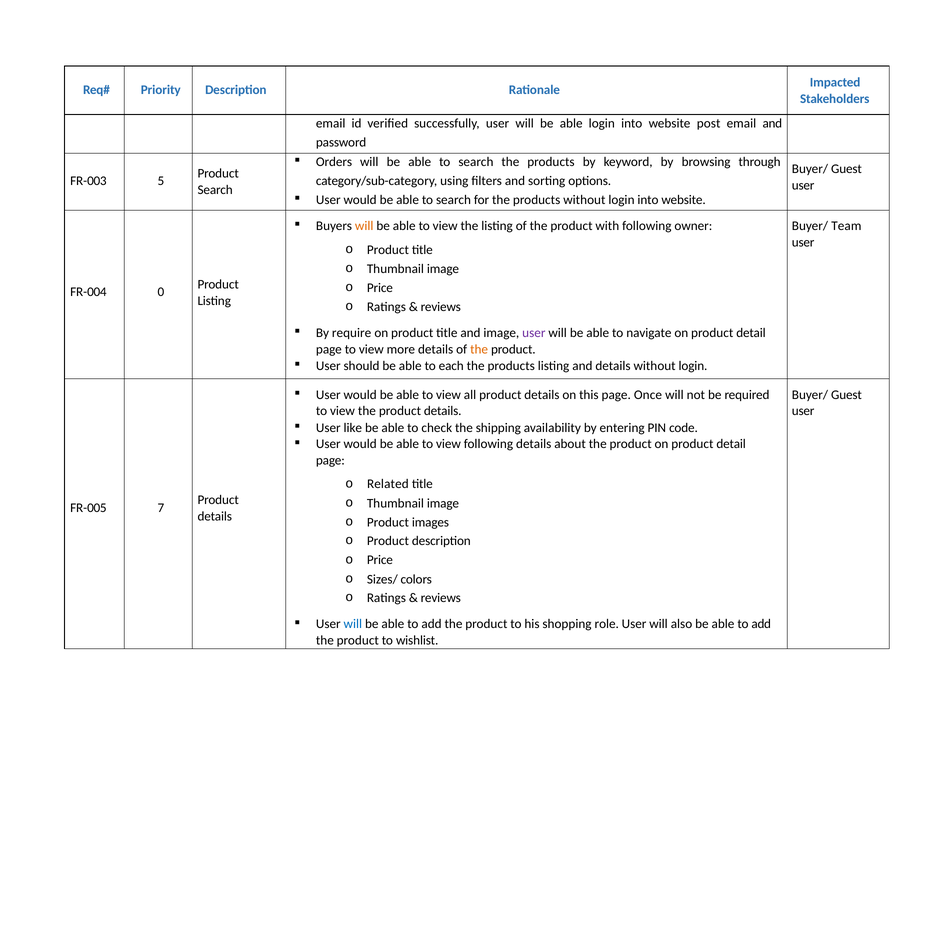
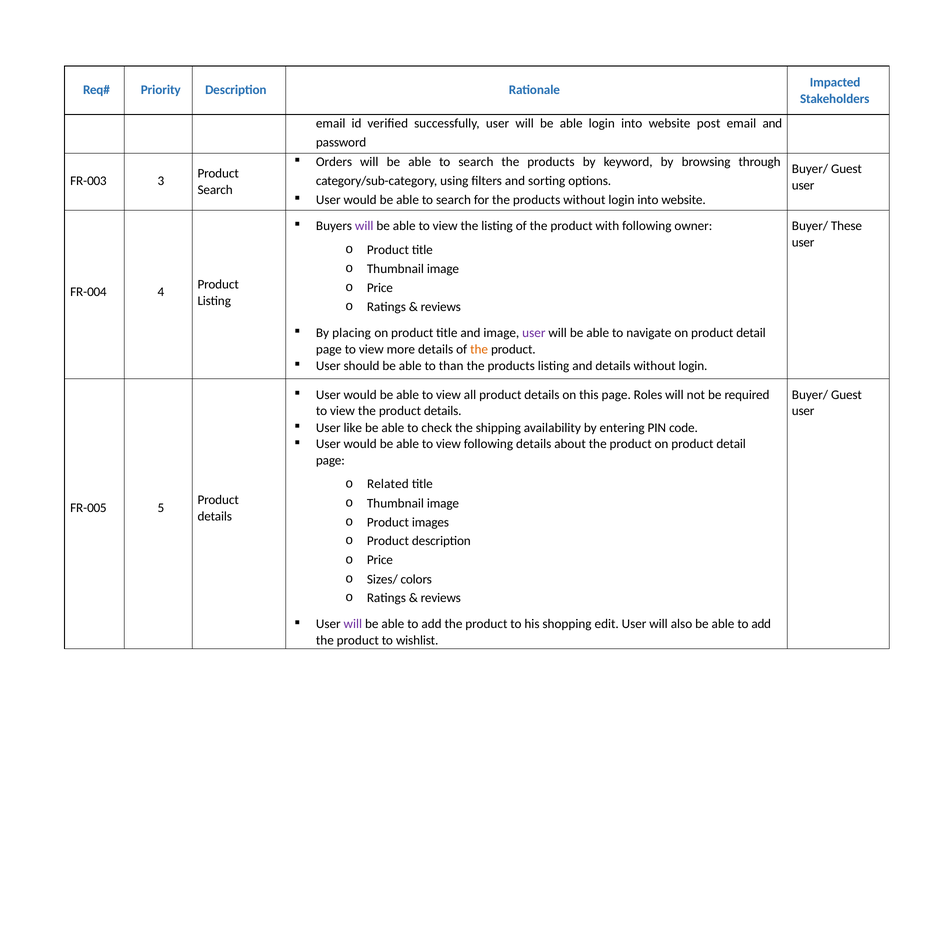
5: 5 -> 3 (161, 181)
will colour: orange -> purple (364, 226)
Team: Team -> These (846, 226)
0: 0 -> 4 (161, 292)
require: require -> placing (352, 333)
each: each -> than (451, 366)
Once: Once -> Roles (648, 395)
7: 7 -> 5 (161, 508)
will colour: blue -> purple (353, 624)
role: role -> edit (607, 624)
